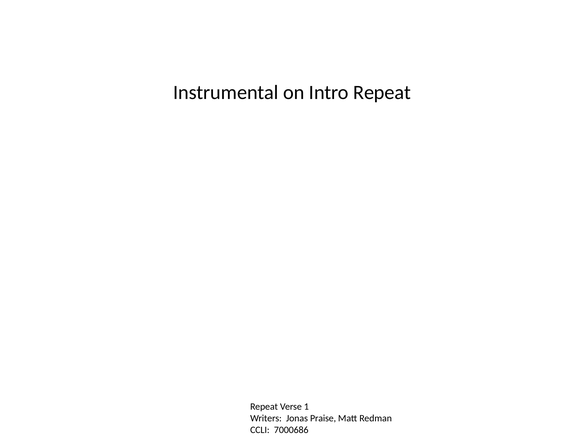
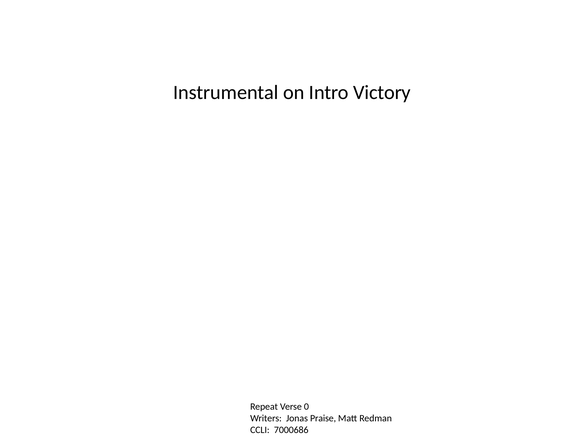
Intro Repeat: Repeat -> Victory (382, 92)
1: 1 -> 0 (306, 406)
